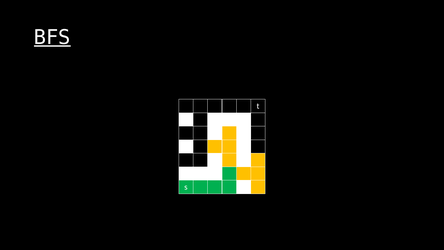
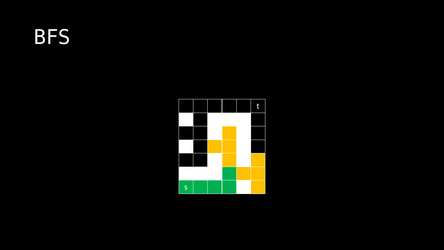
BFS underline: present -> none (52, 37)
